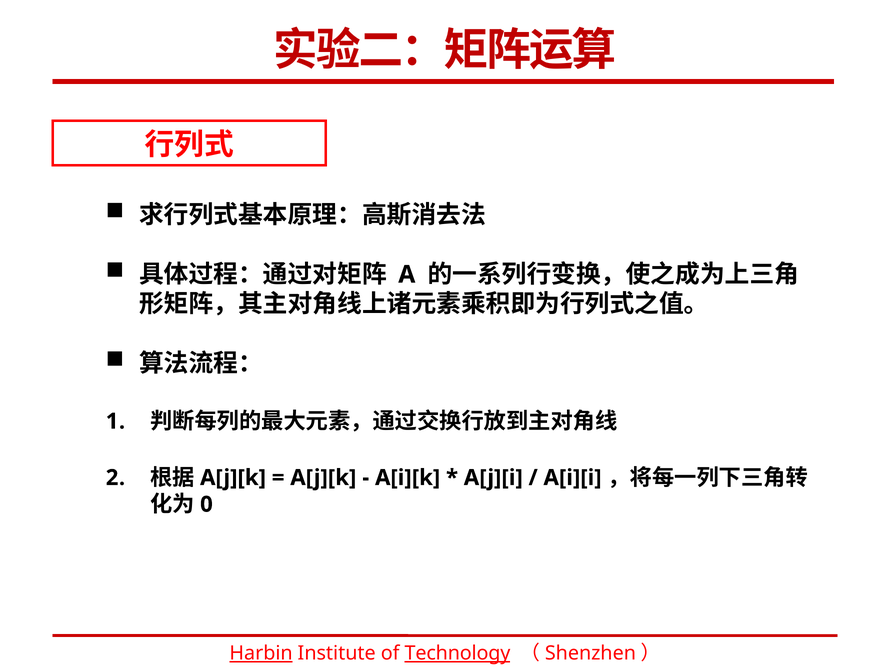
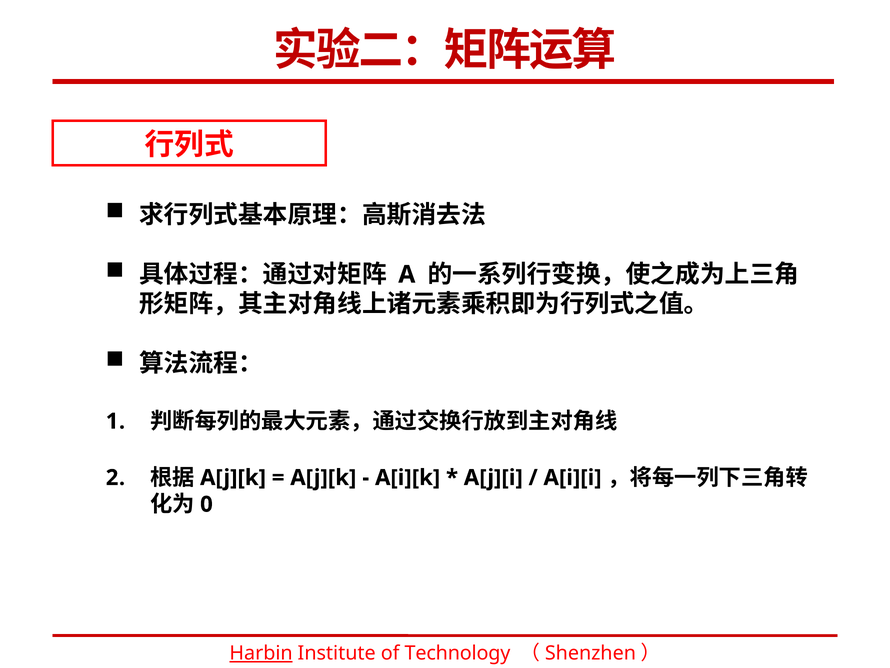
Technology underline: present -> none (457, 653)
